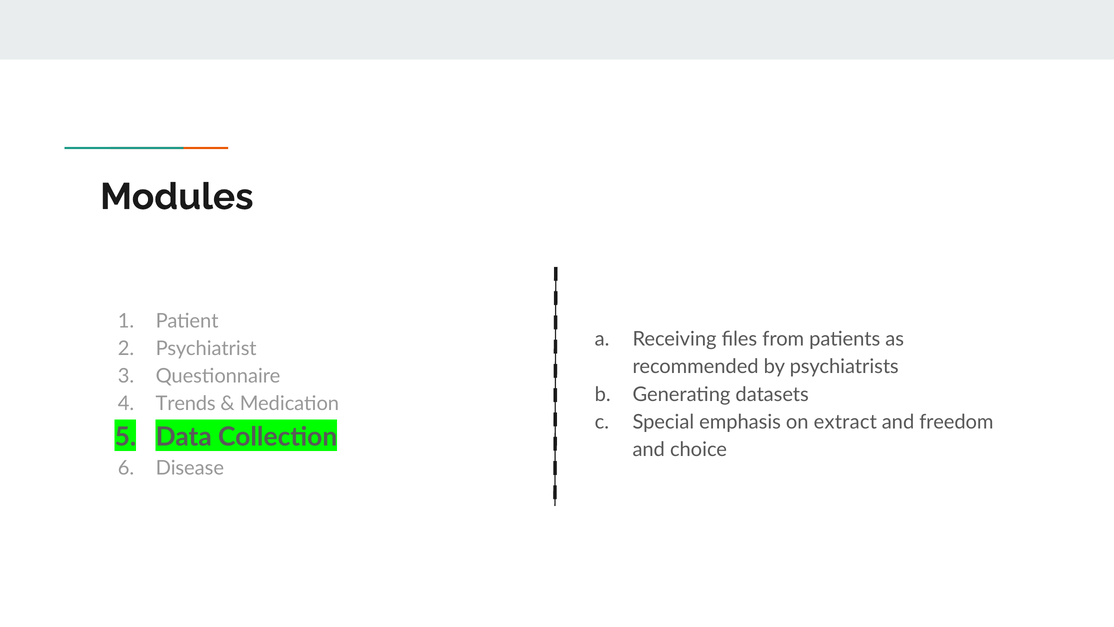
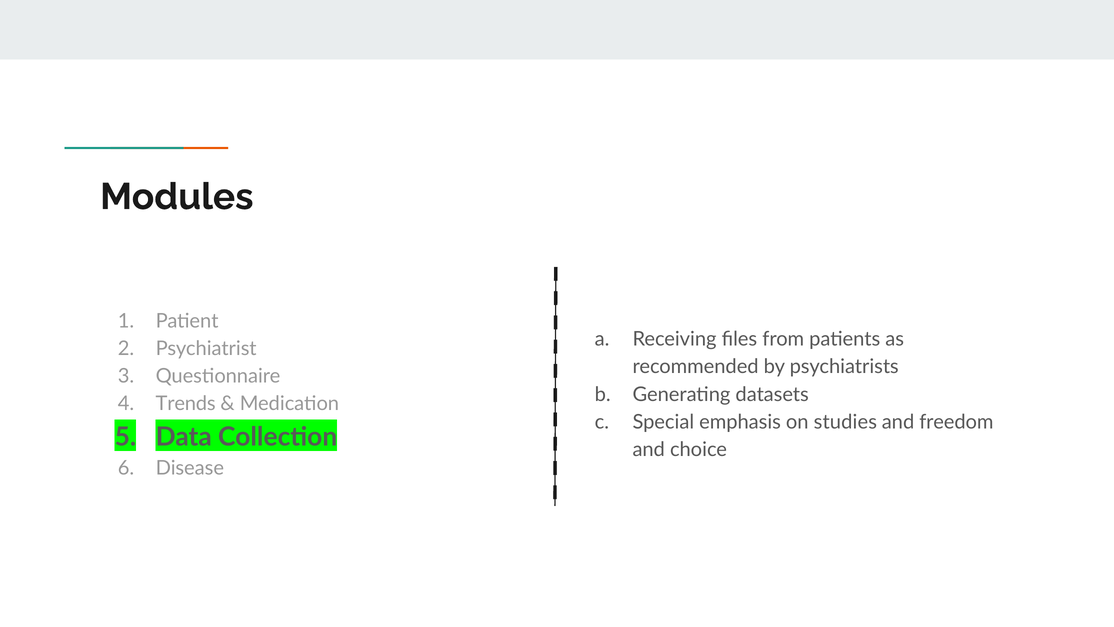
extract: extract -> studies (845, 422)
